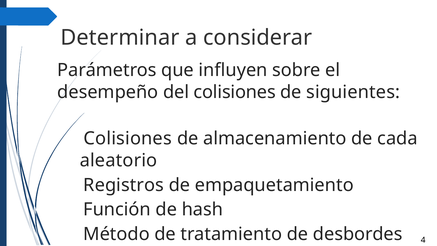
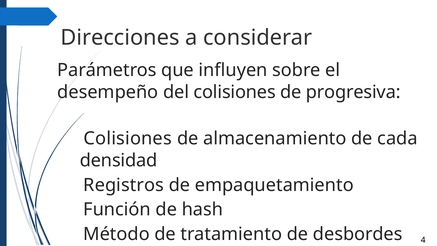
Determinar: Determinar -> Direcciones (120, 38)
siguientes: siguientes -> progresiva (353, 92)
aleatorio: aleatorio -> densidad (119, 160)
